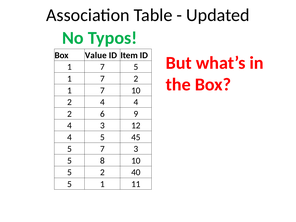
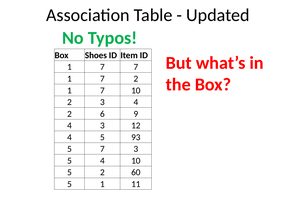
Value: Value -> Shoes (96, 55)
7 5: 5 -> 7 (136, 67)
2 4: 4 -> 3 (102, 102)
45: 45 -> 93 (136, 137)
5 8: 8 -> 4 (102, 161)
40: 40 -> 60 (136, 172)
